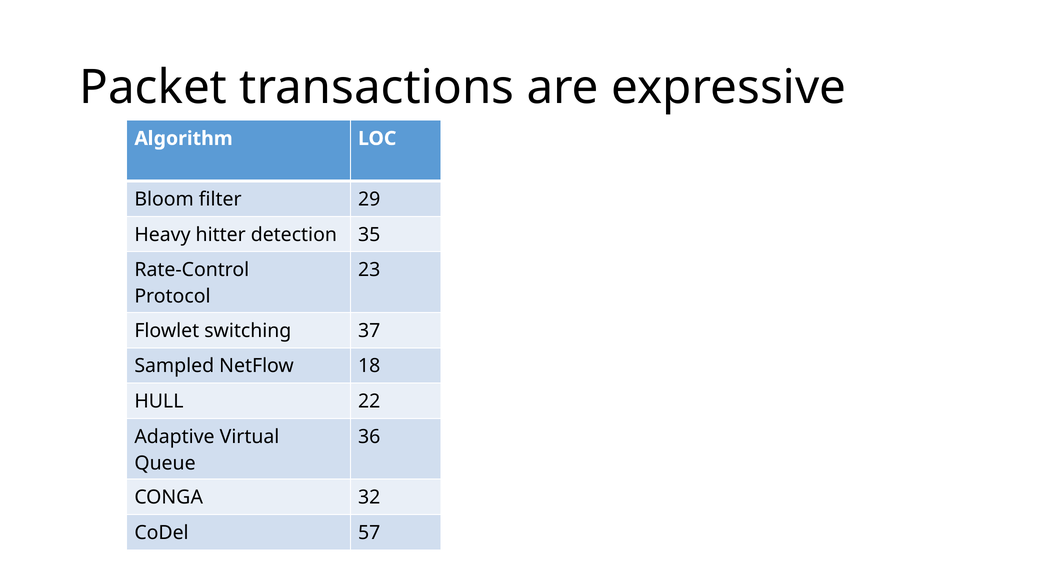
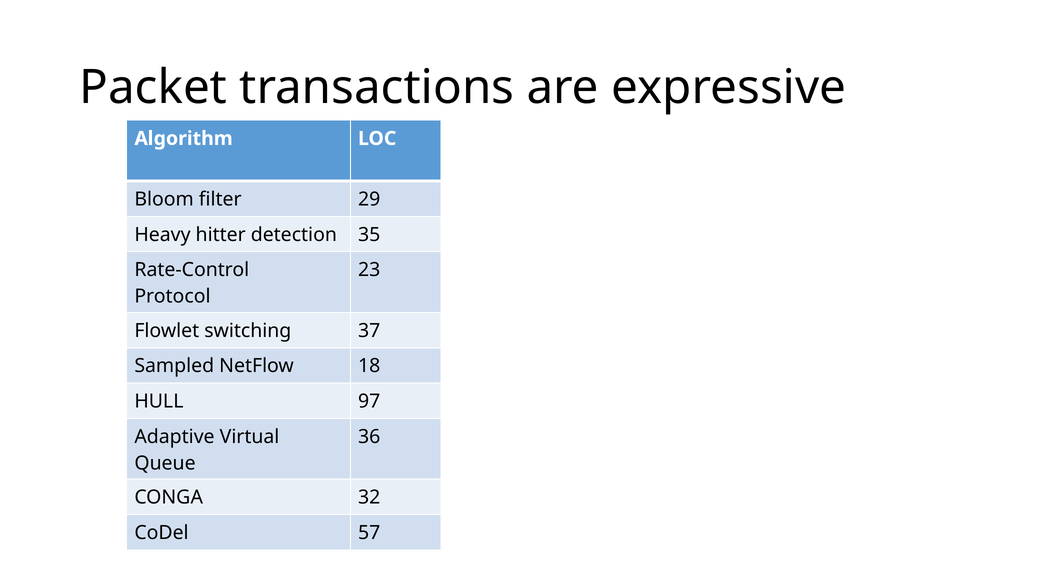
22: 22 -> 97 (369, 401)
